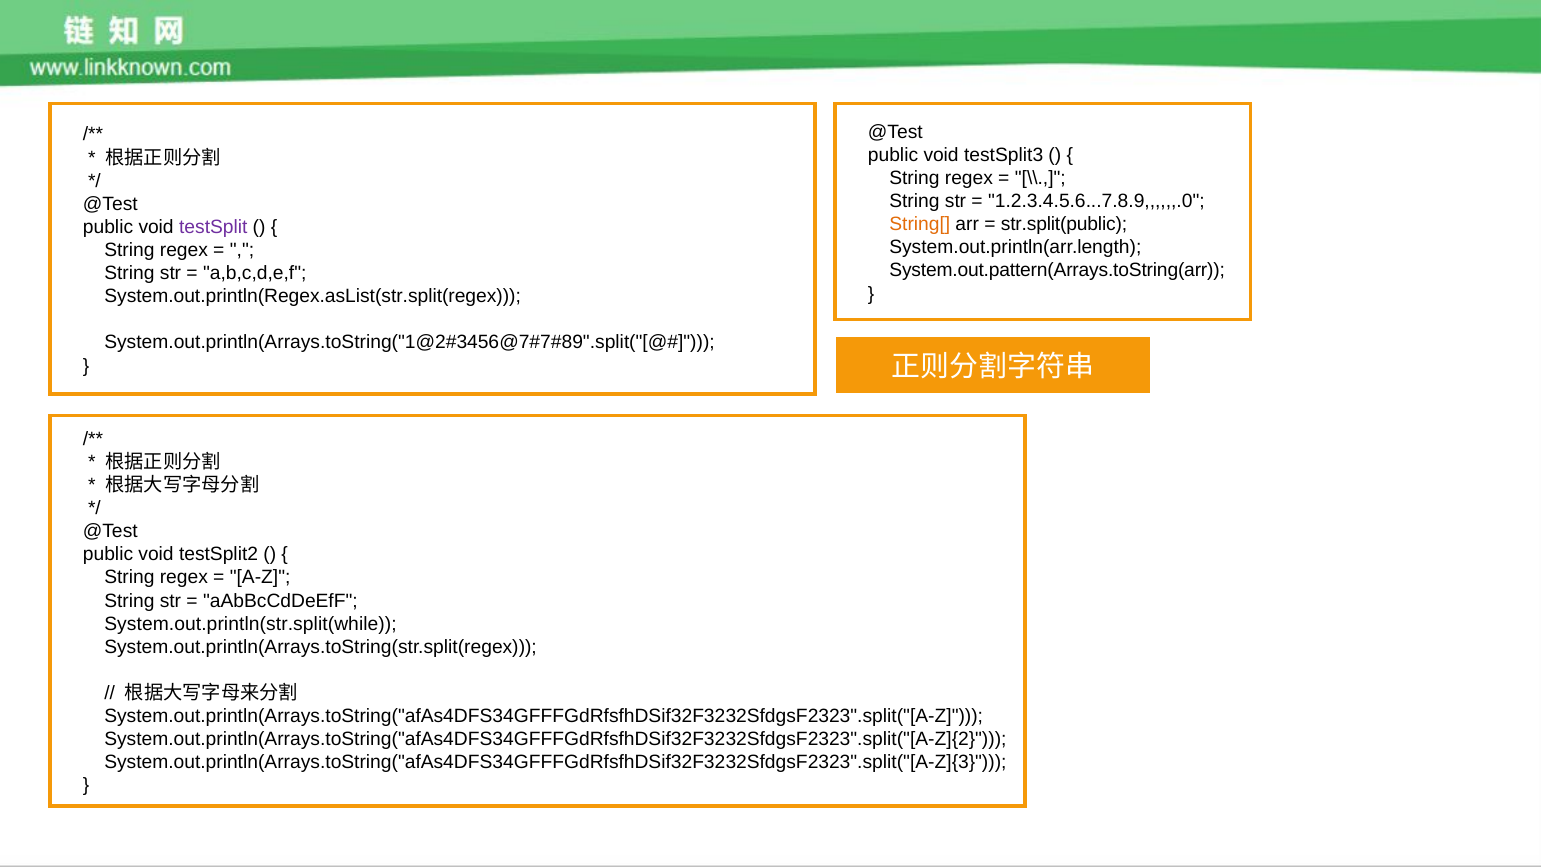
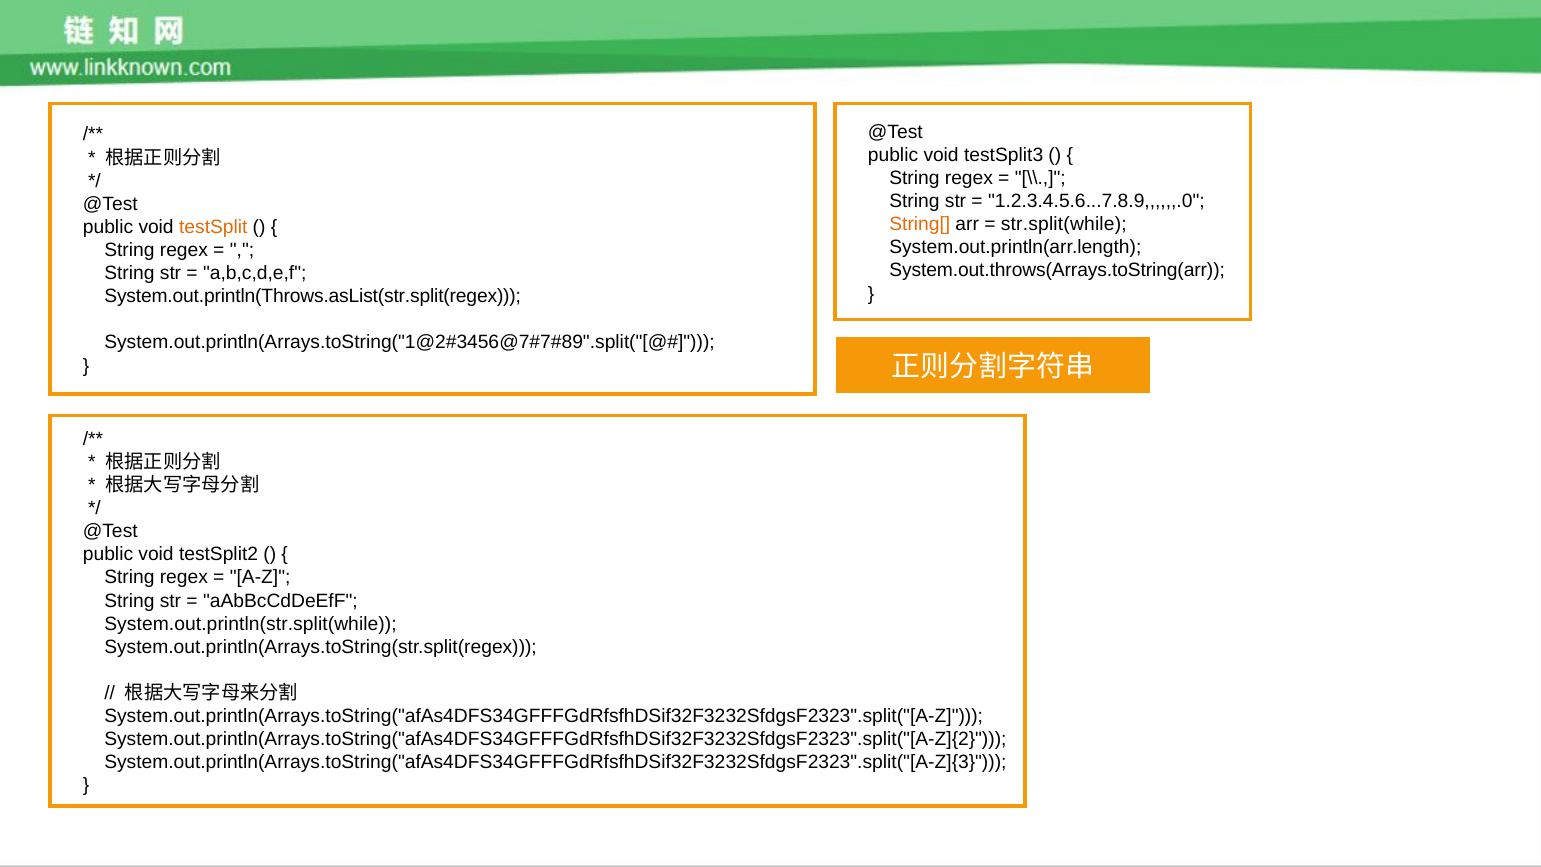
str.split(public: str.split(public -> str.split(while (1064, 224)
testSplit colour: purple -> orange (213, 227)
System.out.pattern(Arrays.toString(arr: System.out.pattern(Arrays.toString(arr -> System.out.throws(Arrays.toString(arr (1057, 271)
System.out.println(Regex.asList(str.split(regex: System.out.println(Regex.asList(str.split(regex -> System.out.println(Throws.asList(str.split(regex (313, 296)
